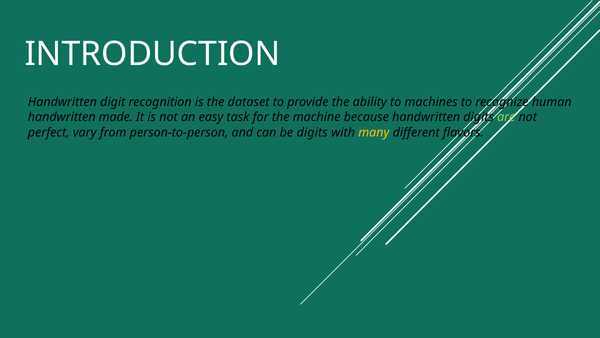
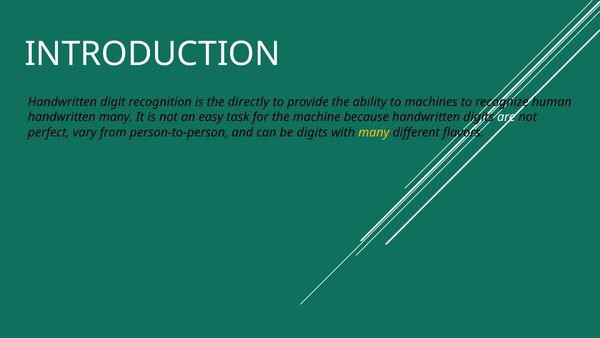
dataset: dataset -> directly (249, 102)
handwritten made: made -> many (116, 117)
are colour: light green -> white (506, 117)
